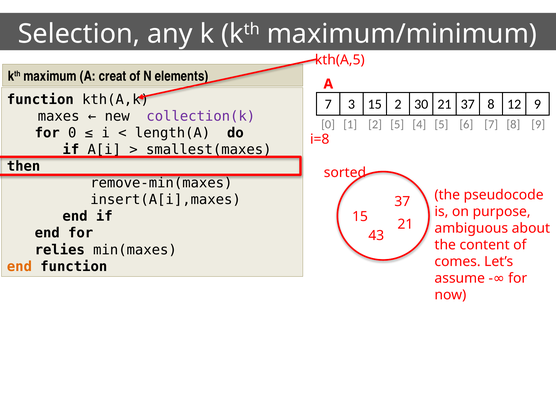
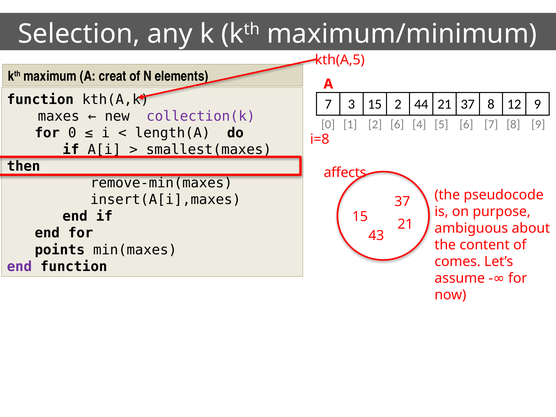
30: 30 -> 44 (421, 104)
2 5: 5 -> 6 (397, 125)
sorted: sorted -> affects (345, 172)
relies: relies -> points (60, 250)
end colour: orange -> purple (19, 266)
